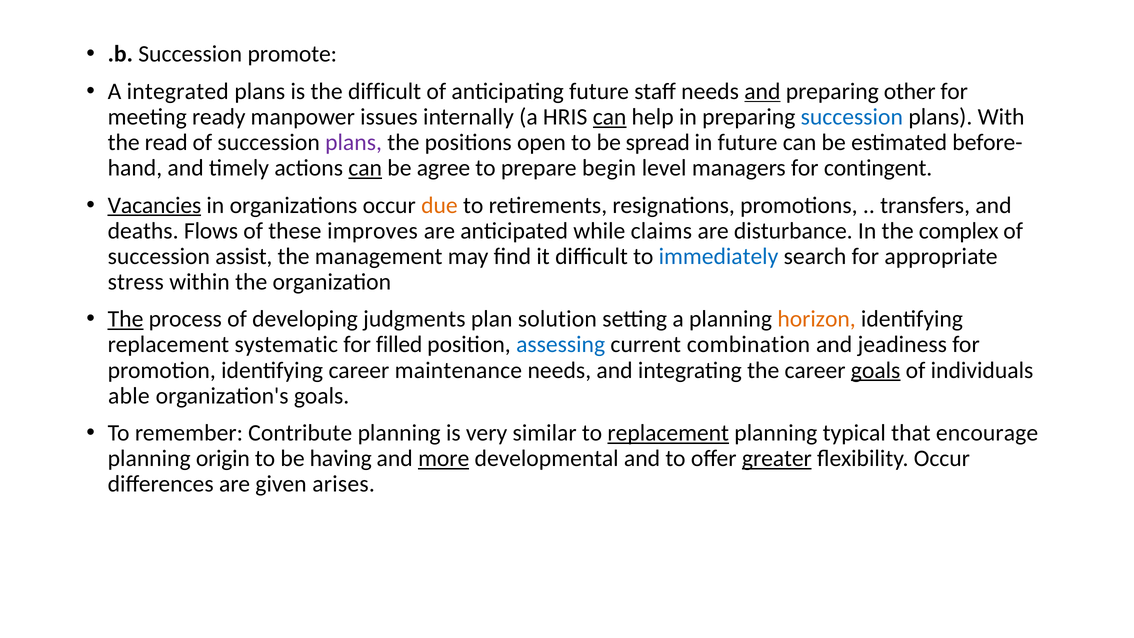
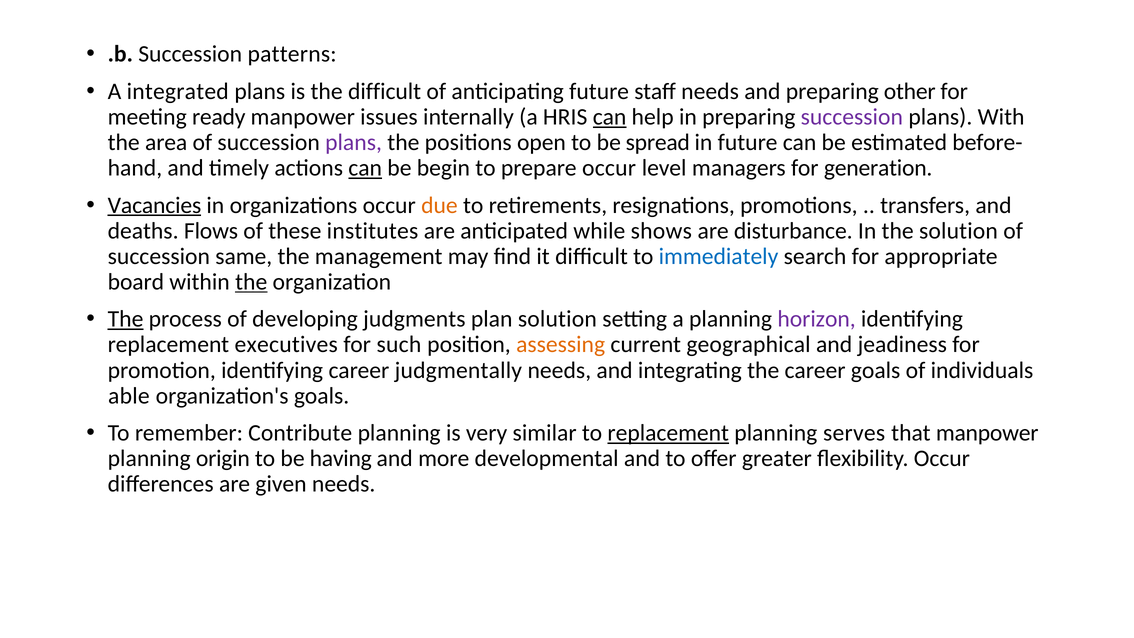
promote: promote -> patterns (292, 54)
and underline: present -> none (762, 91)
succession colour: blue -> purple (852, 117)
read: read -> area (166, 142)
agree: agree -> begin (443, 168)
prepare begin: begin -> occur (609, 168)
contingent: contingent -> generation (878, 168)
improves: improves -> institutes (373, 231)
claims: claims -> shows (661, 231)
the complex: complex -> solution (958, 231)
assist: assist -> same (244, 256)
stress: stress -> board (136, 282)
the underline: none -> present (251, 282)
horizon colour: orange -> purple (817, 319)
systematic: systematic -> executives (286, 345)
filled: filled -> such (399, 345)
assessing colour: blue -> orange (561, 345)
combination: combination -> geographical (749, 345)
maintenance: maintenance -> judgmentally (458, 370)
goals underline: present -> none (876, 370)
typical: typical -> serves (854, 433)
that encourage: encourage -> manpower (987, 433)
more underline: present -> none (444, 458)
greater underline: present -> none (777, 458)
given arises: arises -> needs (344, 484)
